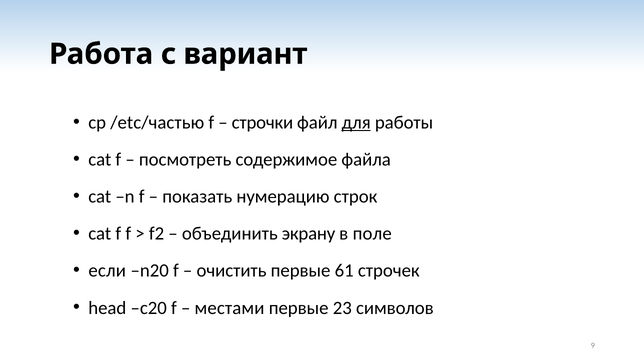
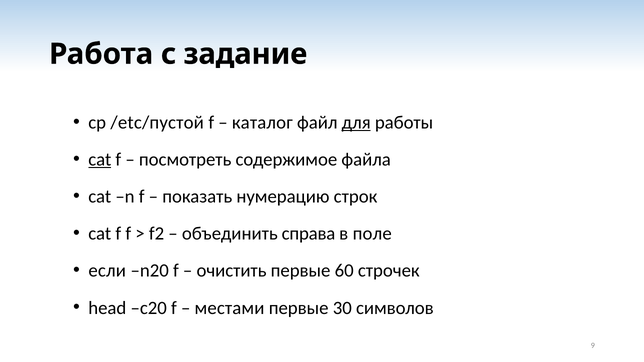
вариант: вариант -> задание (245, 54)
/etc/частью: /etc/частью -> /etc/пустой (157, 123)
строчки: строчки -> каталог (262, 123)
cat underline: none -> present (100, 160)
экрану: экрану -> справа (309, 234)
61: 61 -> 60 (344, 271)
23: 23 -> 30 (342, 308)
